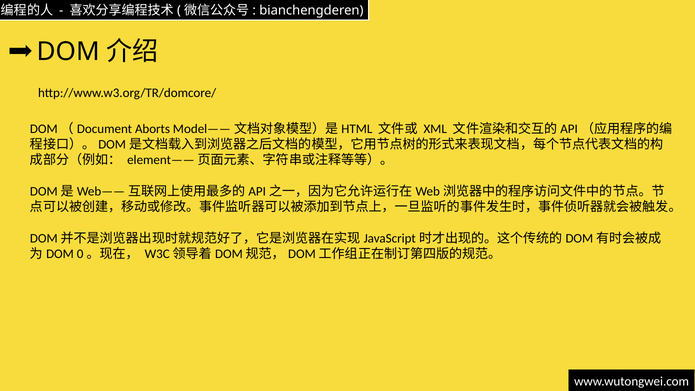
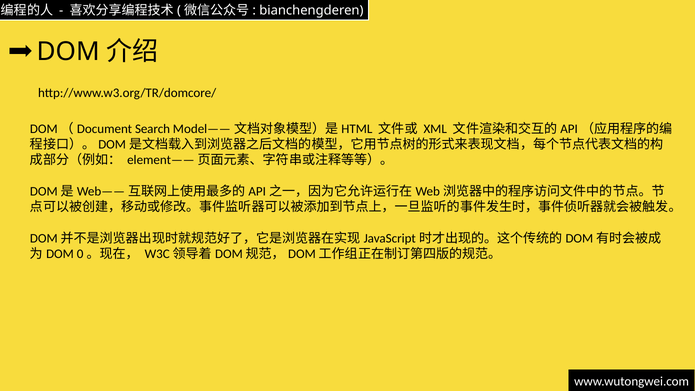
Aborts: Aborts -> Search (153, 129)
